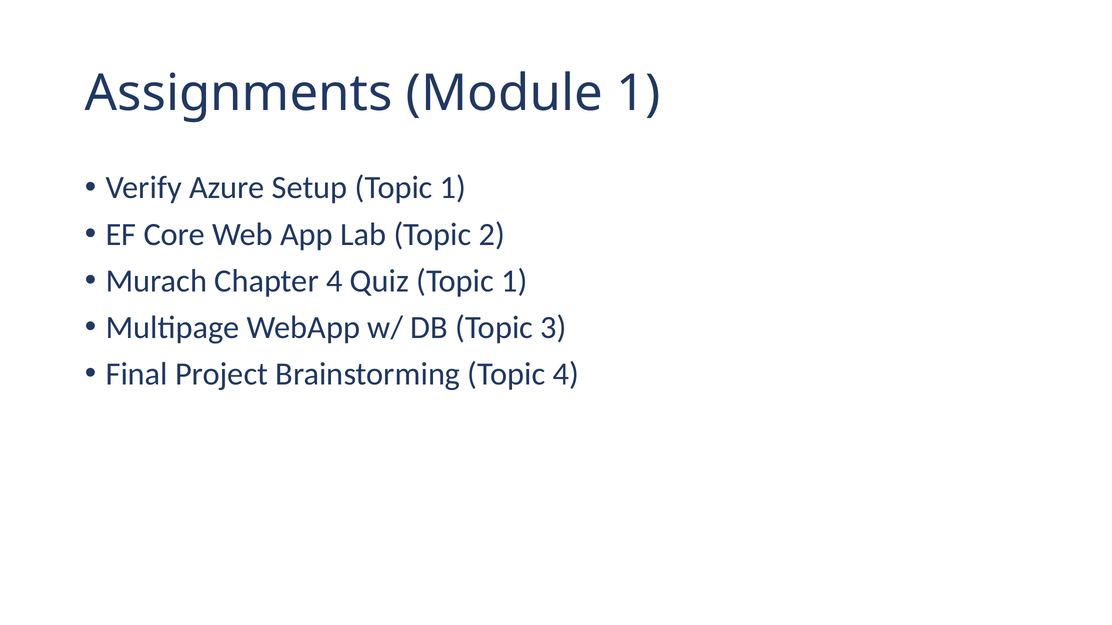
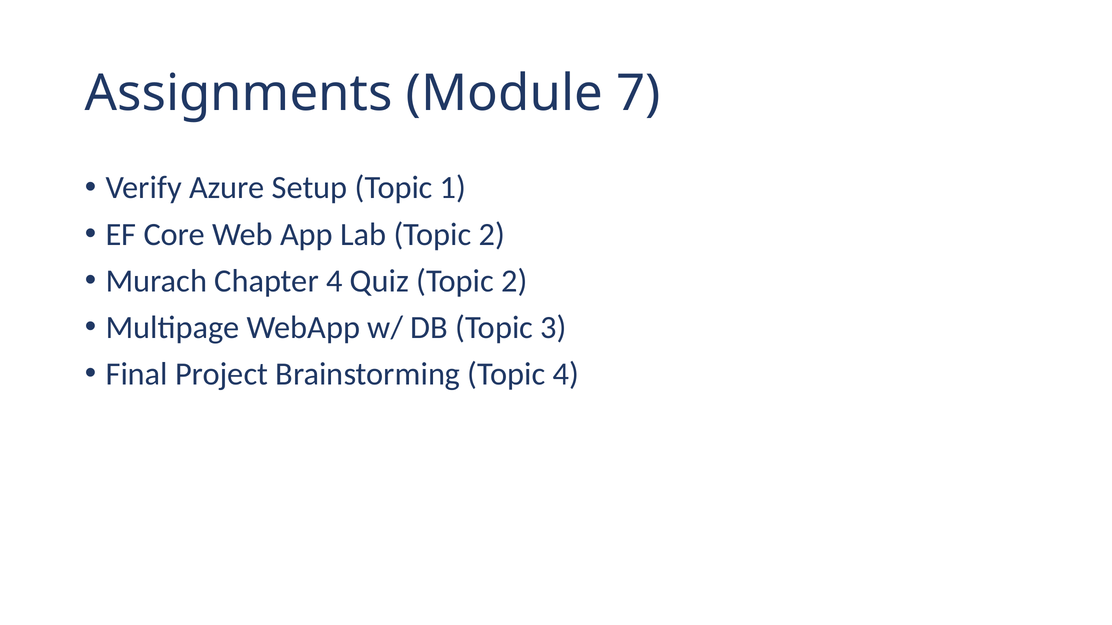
Module 1: 1 -> 7 (638, 93)
Quiz Topic 1: 1 -> 2 (514, 281)
